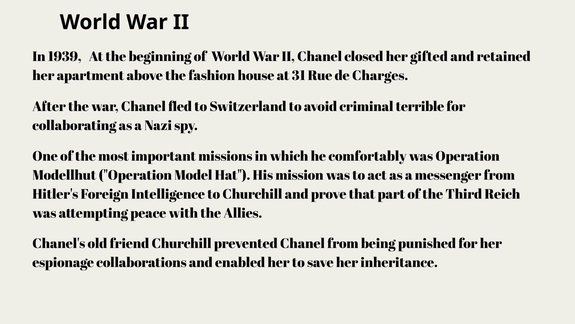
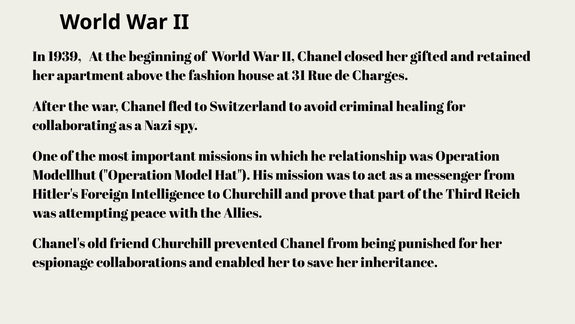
terrible: terrible -> healing (420, 107)
comfortably: comfortably -> relationship (368, 156)
